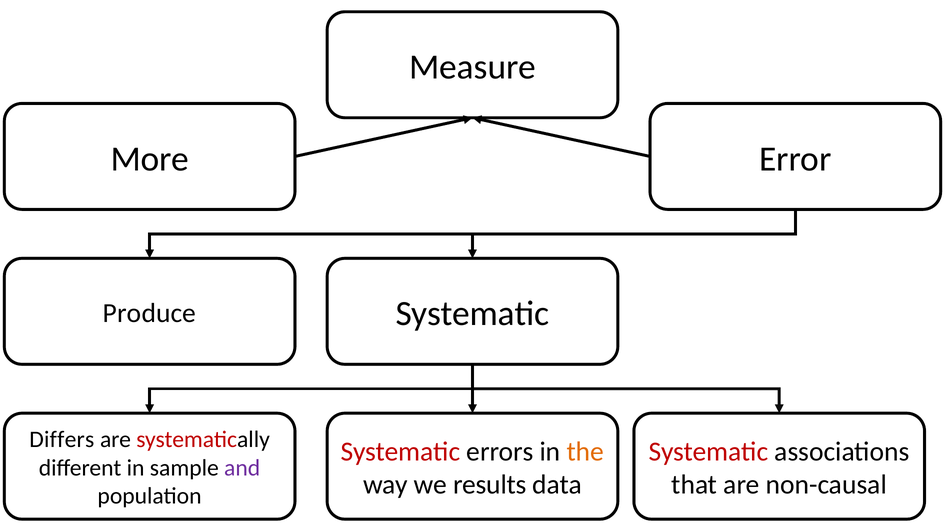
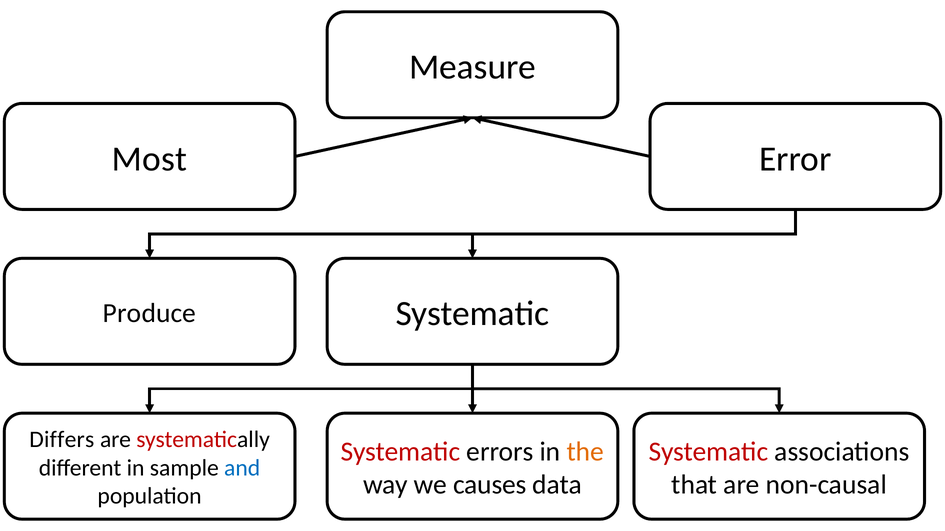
More: More -> Most (149, 159)
and colour: purple -> blue (242, 468)
results: results -> causes (490, 485)
